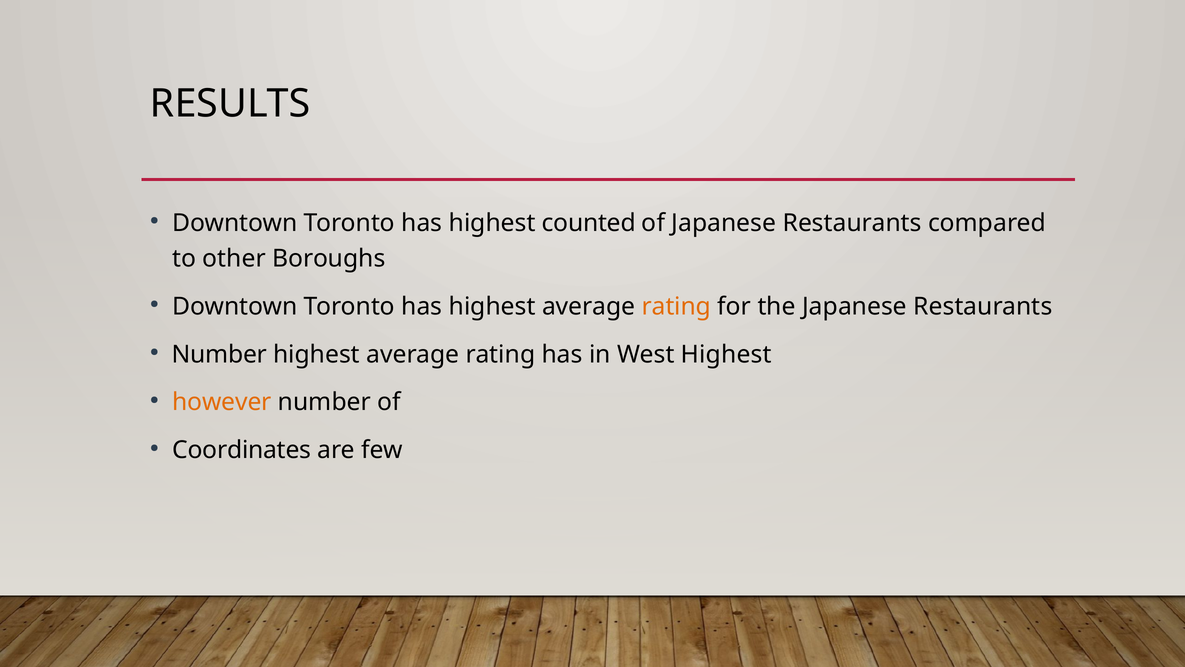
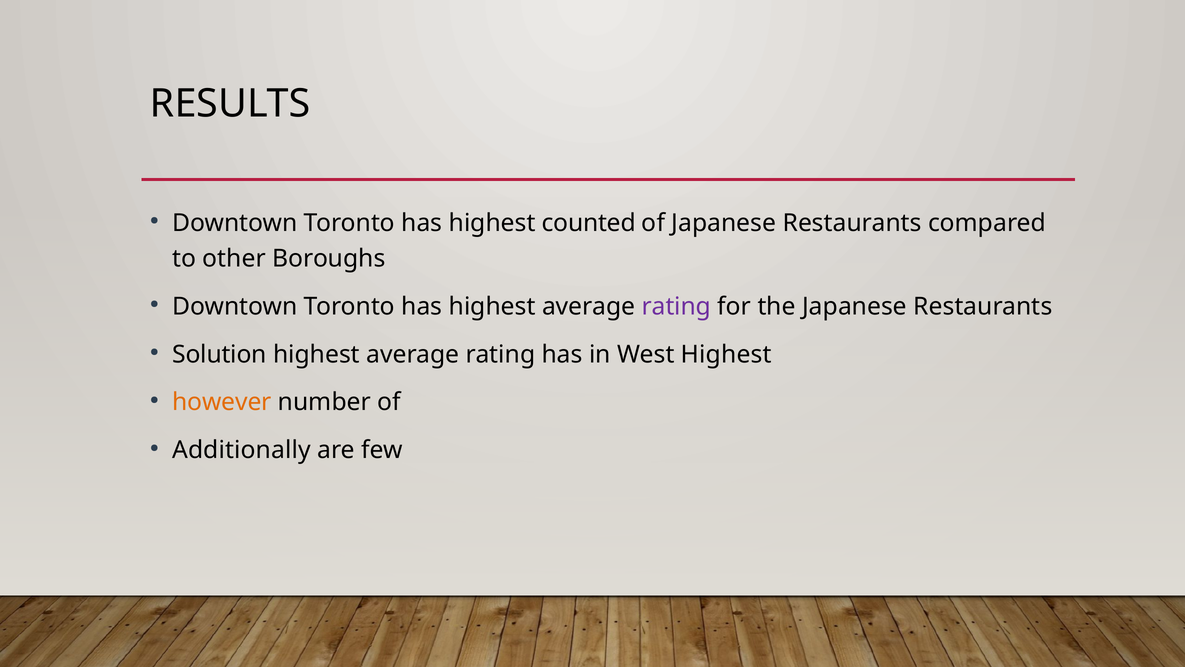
rating colour: orange -> purple (676, 306)
Number: Number -> Solution (219, 354)
Coordinates: Coordinates -> Additionally (242, 450)
